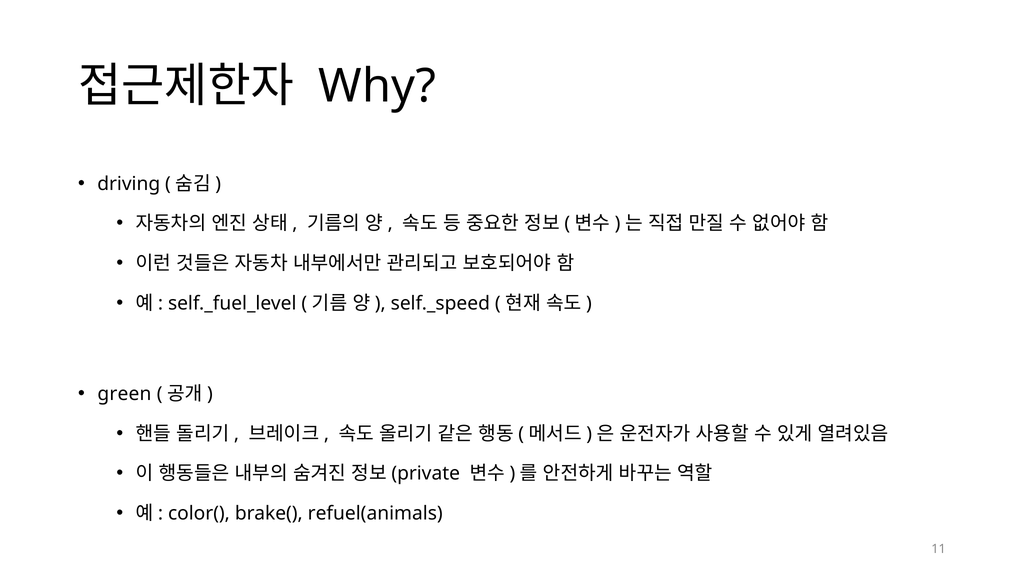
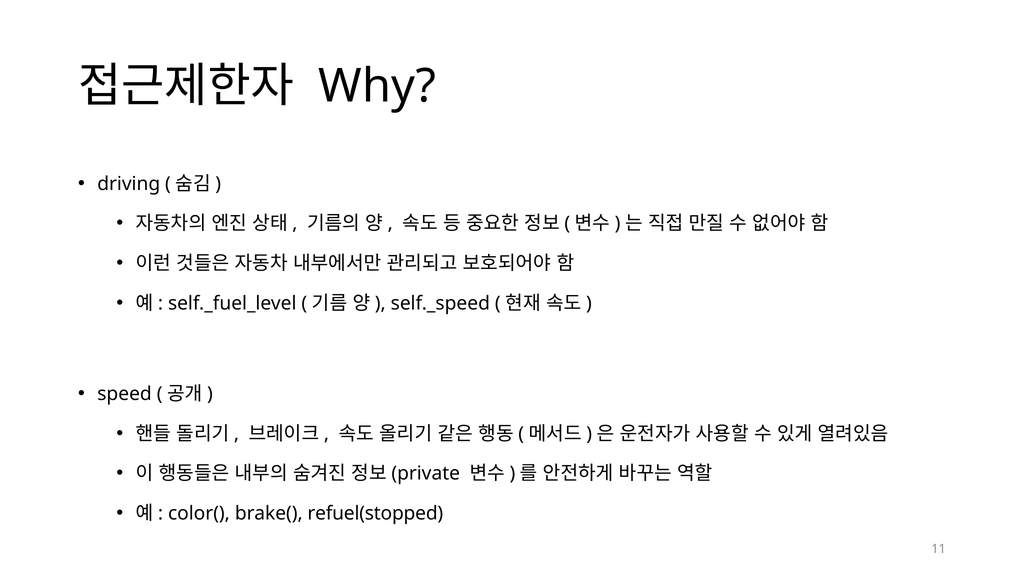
green: green -> speed (125, 394)
refuel(animals: refuel(animals -> refuel(stopped (375, 513)
